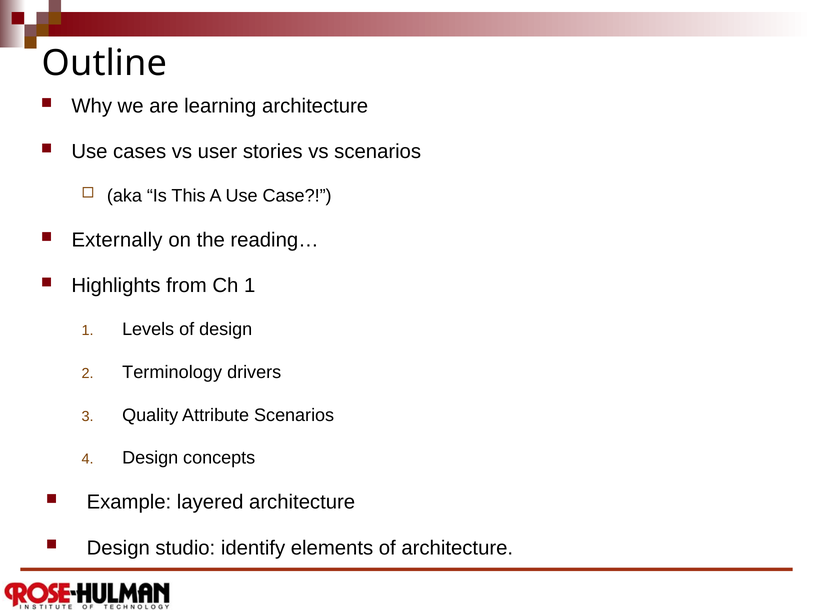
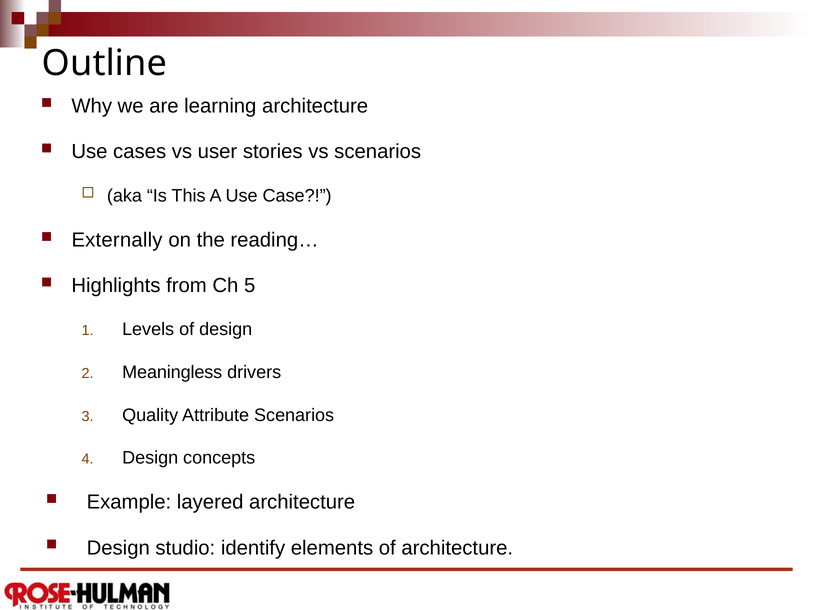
Ch 1: 1 -> 5 (250, 285)
Terminology: Terminology -> Meaningless (172, 372)
